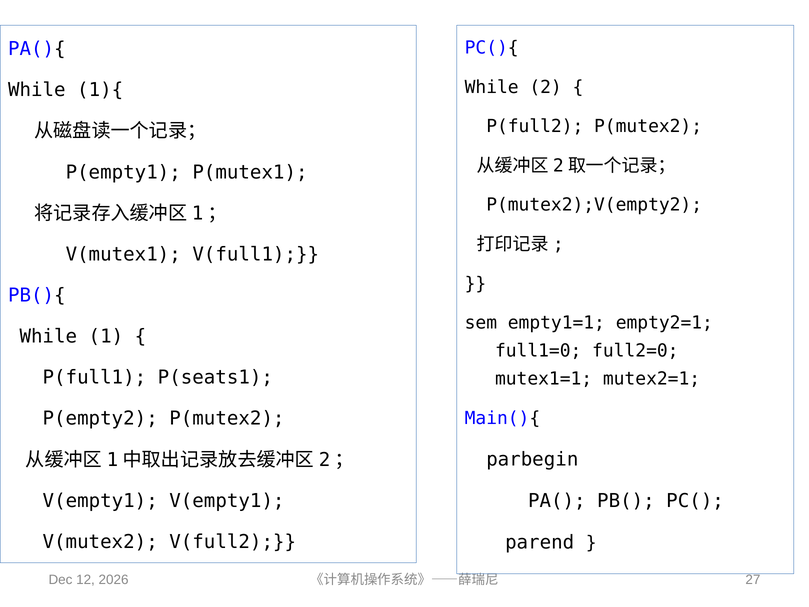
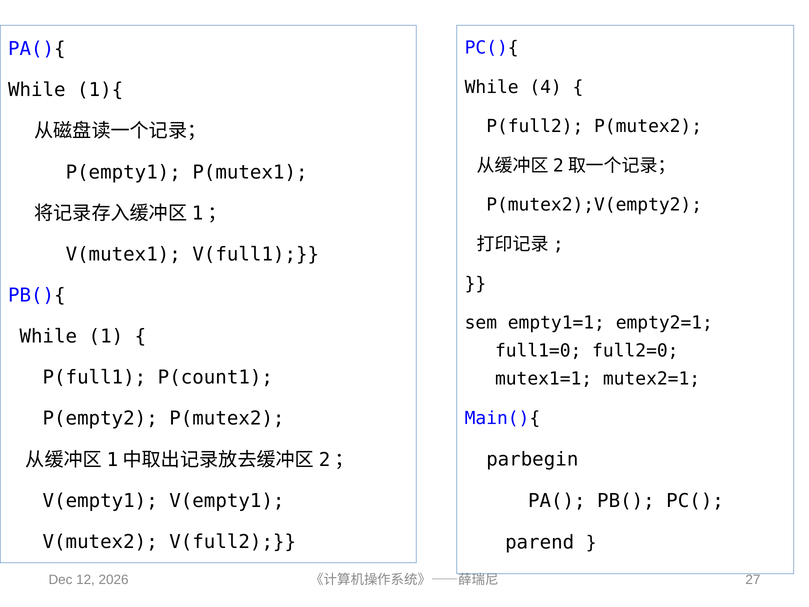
2: 2 -> 4 (546, 87)
P(seats1: P(seats1 -> P(count1 (215, 377)
